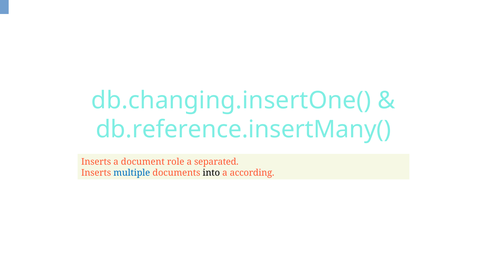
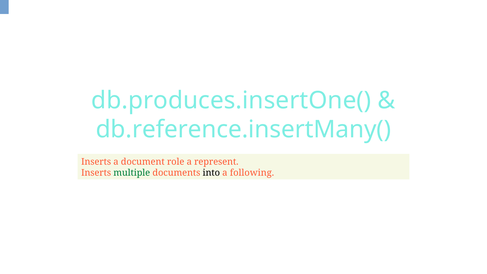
db.changing.insertOne(: db.changing.insertOne( -> db.produces.insertOne( (231, 100)
separated: separated -> represent (216, 162)
multiple colour: blue -> green (132, 173)
according: according -> following (252, 173)
